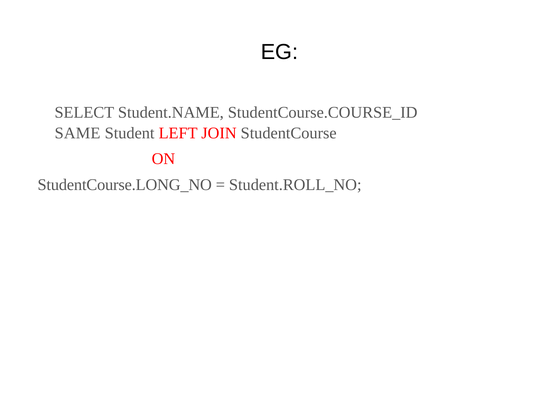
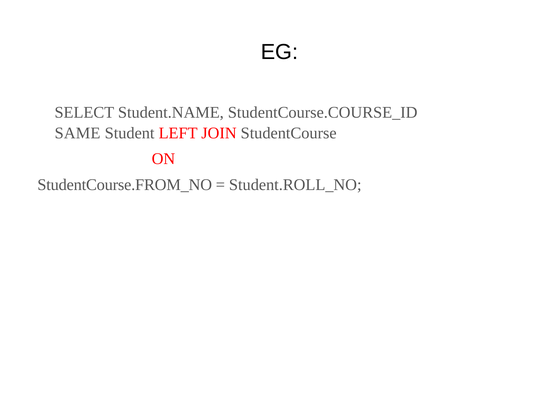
StudentCourse.LONG_NO: StudentCourse.LONG_NO -> StudentCourse.FROM_NO (125, 185)
